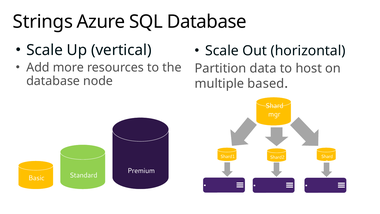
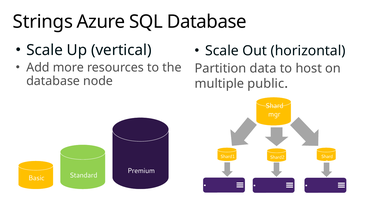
based: based -> public (266, 83)
